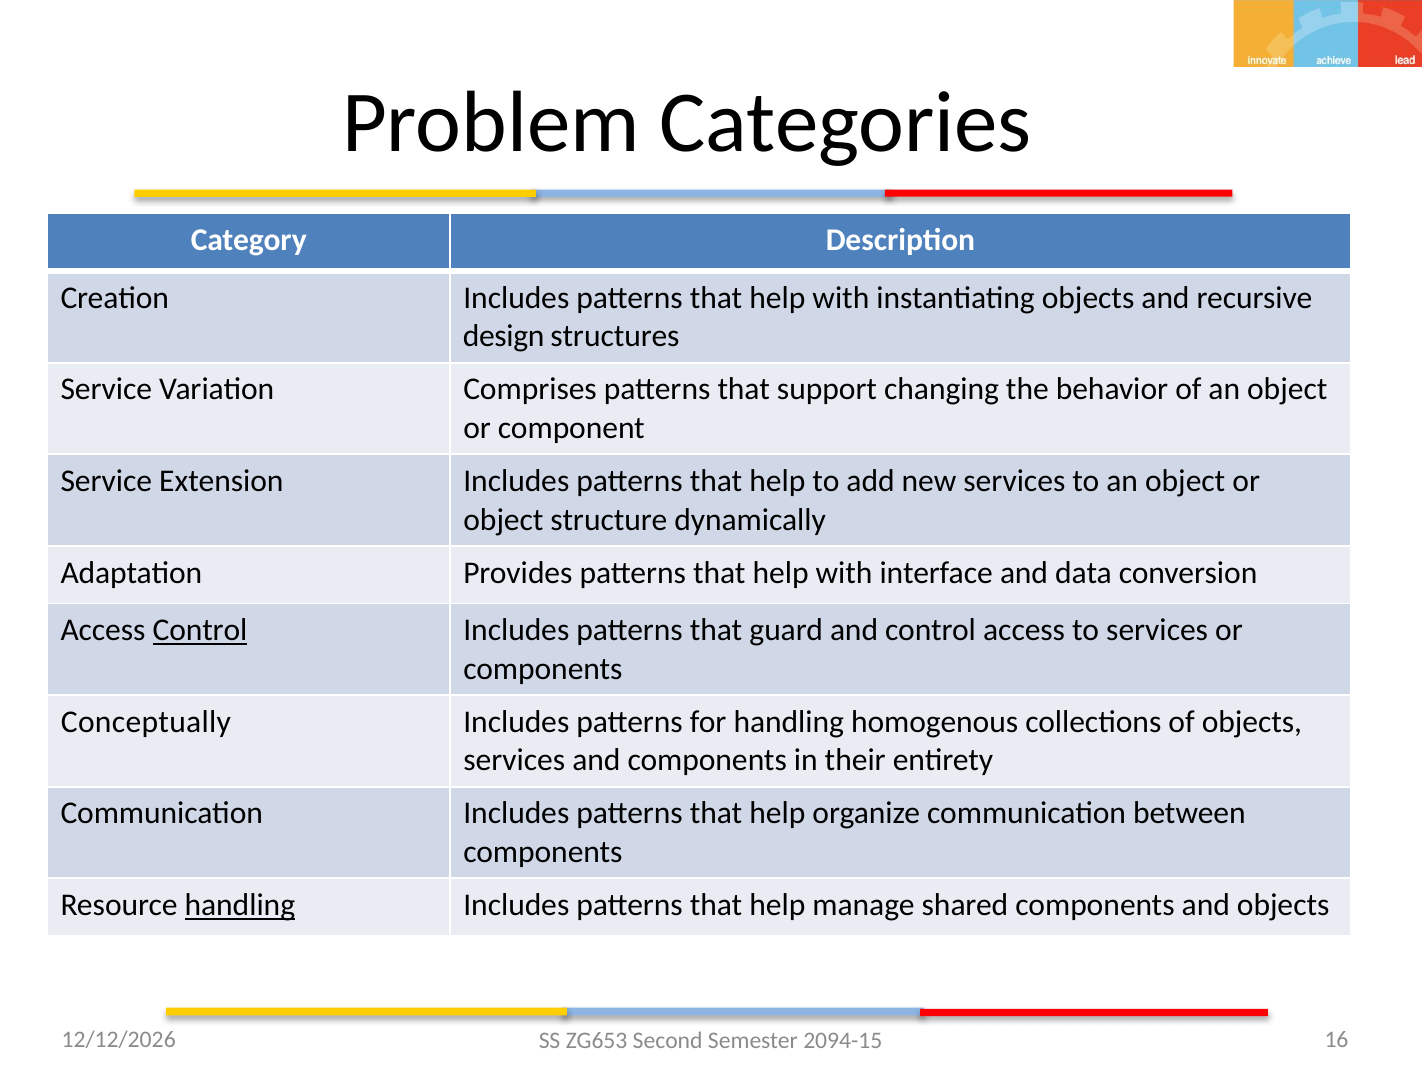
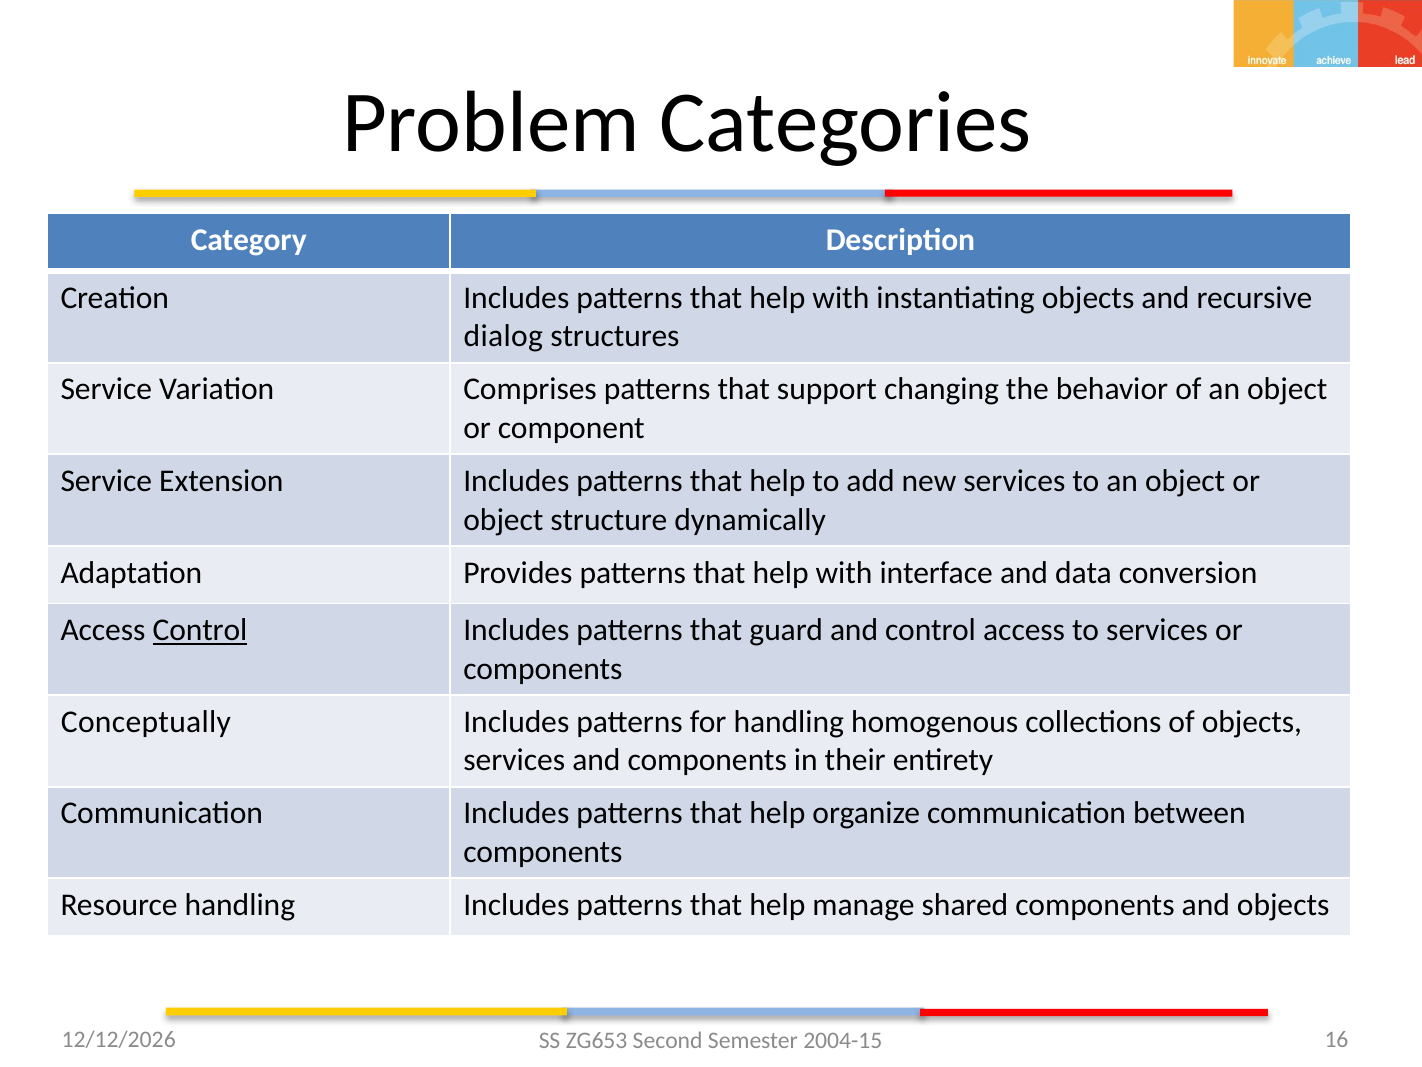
design: design -> dialog (503, 336)
handling underline: present -> none (240, 905)
2094-15: 2094-15 -> 2004-15 (843, 1040)
